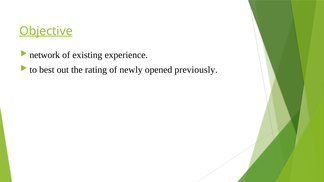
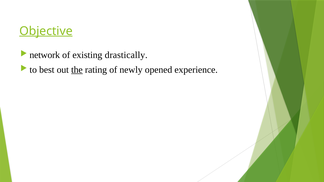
experience: experience -> drastically (126, 55)
the underline: none -> present (77, 70)
previously: previously -> experience (196, 70)
